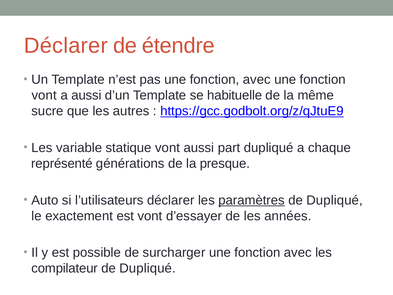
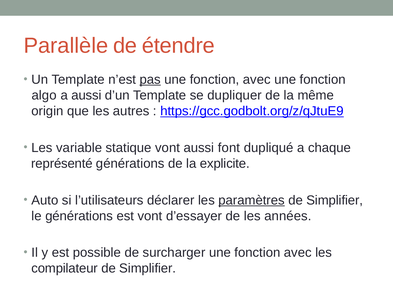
Déclarer: Déclarer -> Parallèle (66, 46)
pas underline: none -> present (150, 80)
vont: vont -> algo (44, 95)
habituelle: habituelle -> dupliquer (235, 95)
sucre: sucre -> origin (47, 111)
part: part -> font (229, 148)
presque: presque -> explicite (225, 163)
Dupliqué: Dupliqué -> Simplifier (335, 200)
le exactement: exactement -> générations (79, 216)
Dupliqué: Dupliqué -> Simplifier (148, 268)
